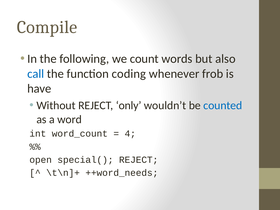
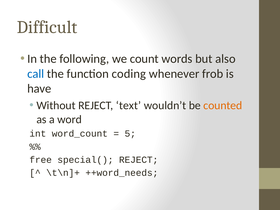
Compile: Compile -> Difficult (47, 27)
only: only -> text (129, 105)
counted colour: blue -> orange (223, 105)
4: 4 -> 5 (130, 134)
open: open -> free (41, 160)
